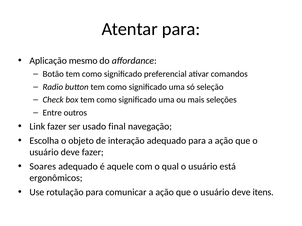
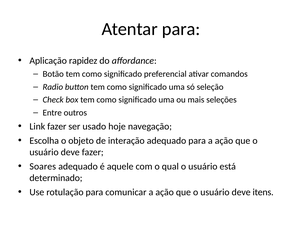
mesmo: mesmo -> rapidez (83, 61)
final: final -> hoje (117, 127)
ergonômicos: ergonômicos -> determinado (56, 178)
